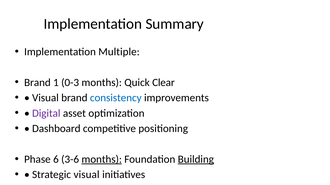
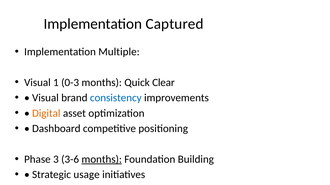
Summary: Summary -> Captured (175, 24)
Brand: Brand -> Visual (37, 83)
Digital colour: purple -> orange (46, 114)
6: 6 -> 3 (56, 160)
Building underline: present -> none (196, 160)
Strategic visual: visual -> usage (87, 175)
